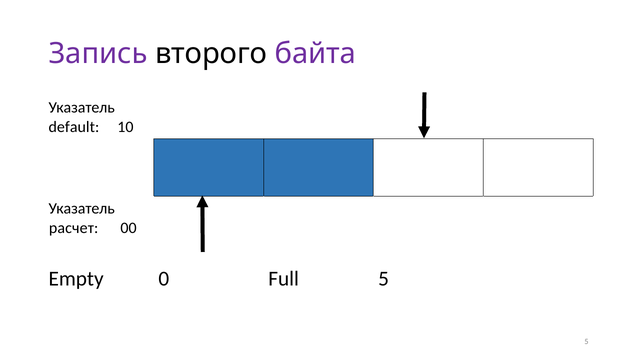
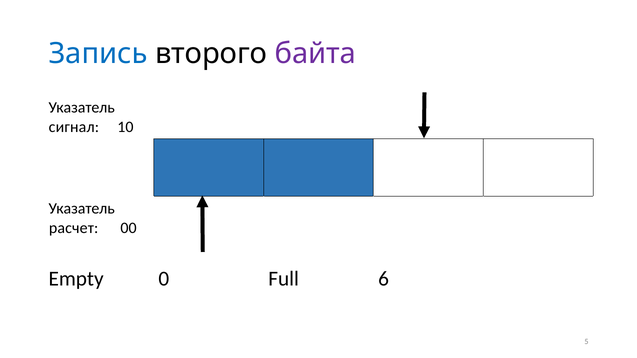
Запись colour: purple -> blue (98, 54)
default: default -> сигнал (74, 127)
Full 5: 5 -> 6 (384, 279)
